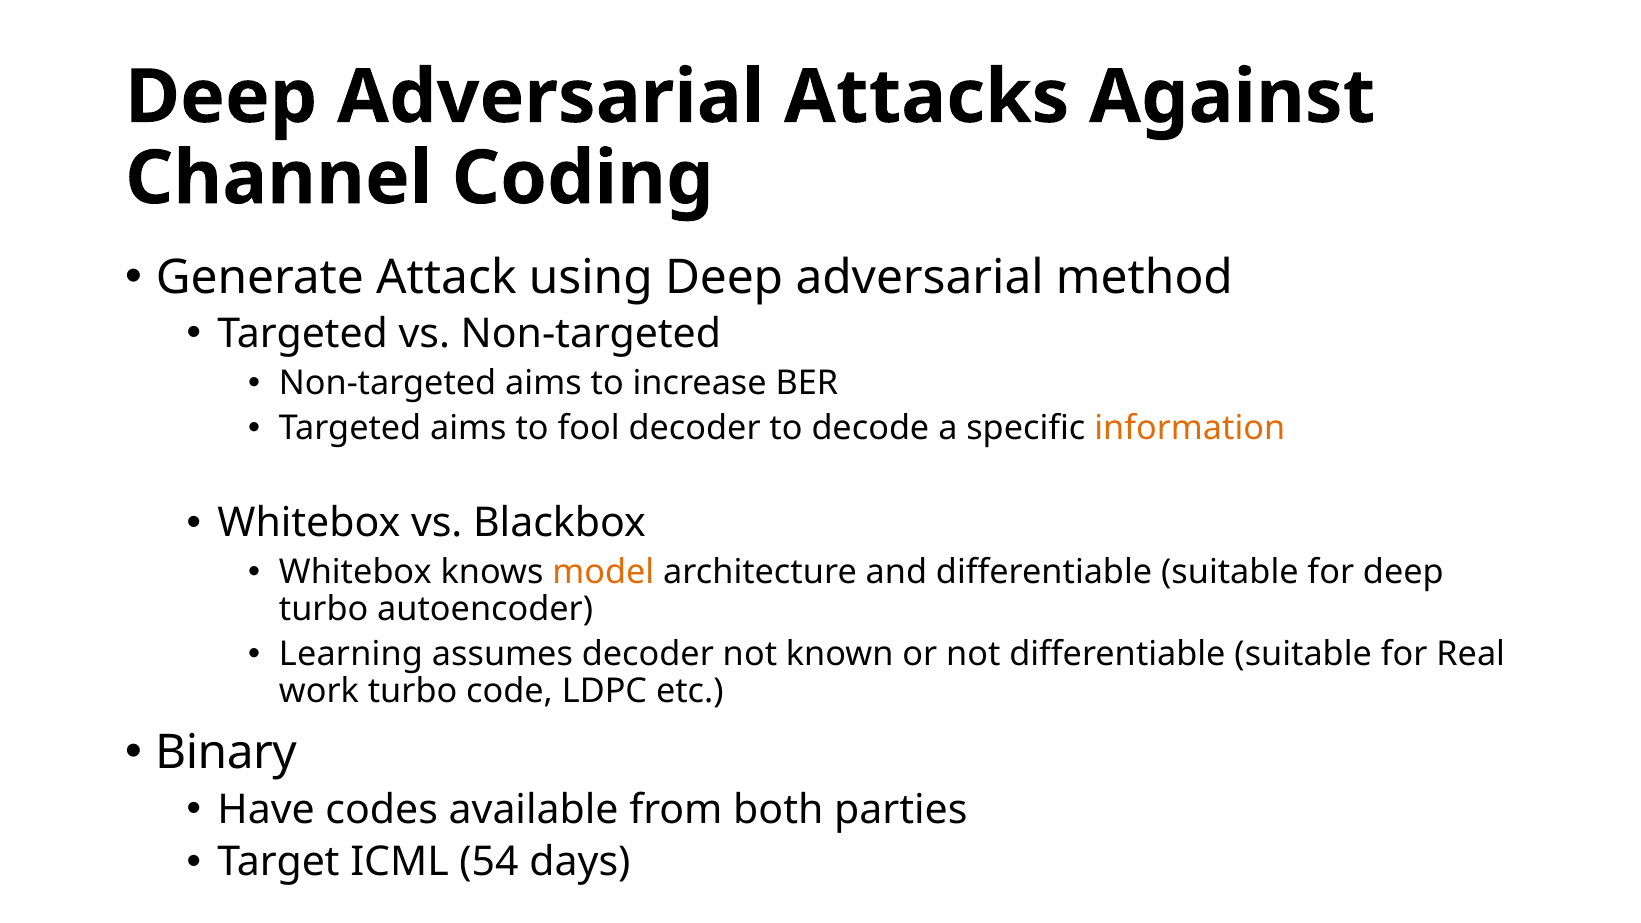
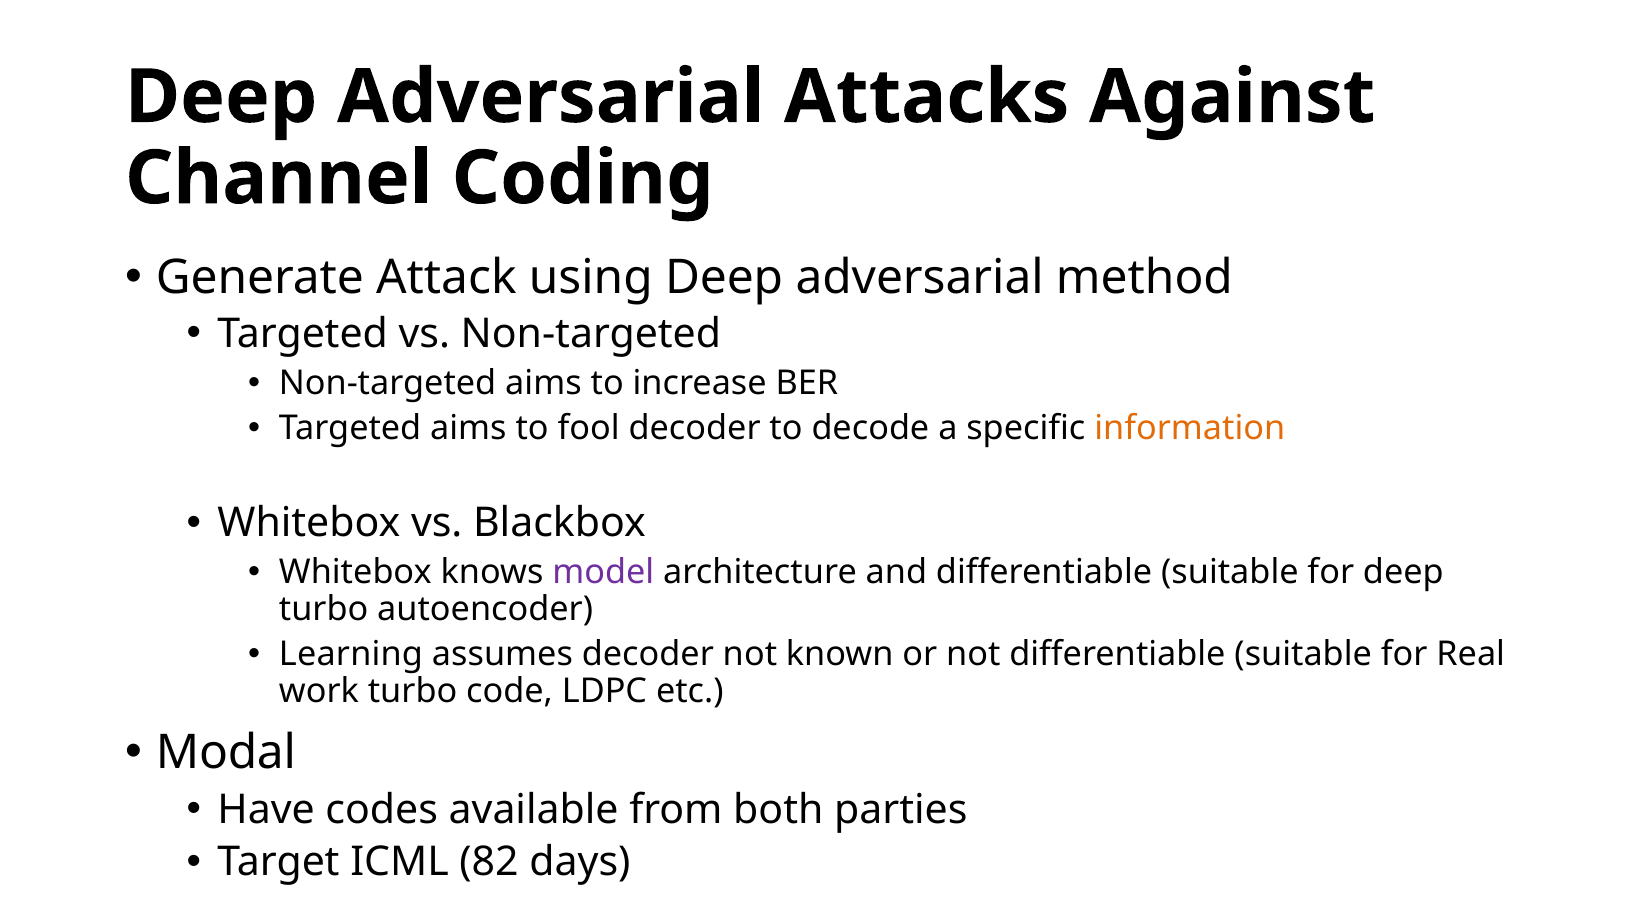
model colour: orange -> purple (603, 572)
Binary: Binary -> Modal (226, 753)
54: 54 -> 82 (489, 862)
